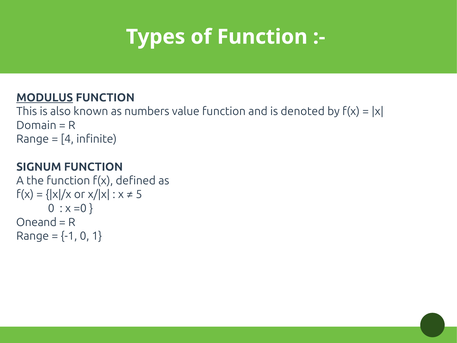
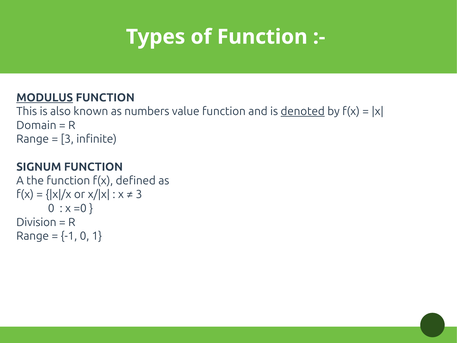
denoted underline: none -> present (303, 111)
4: 4 -> 3 (67, 139)
5: 5 -> 3 (139, 194)
Oneand: Oneand -> Division (36, 222)
